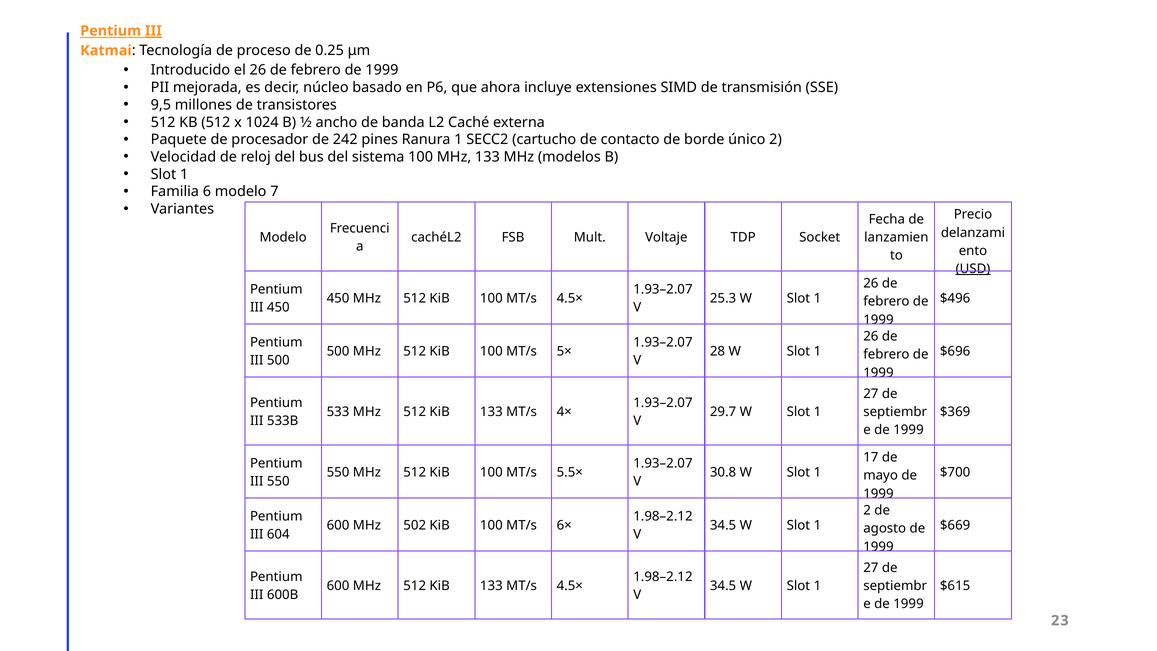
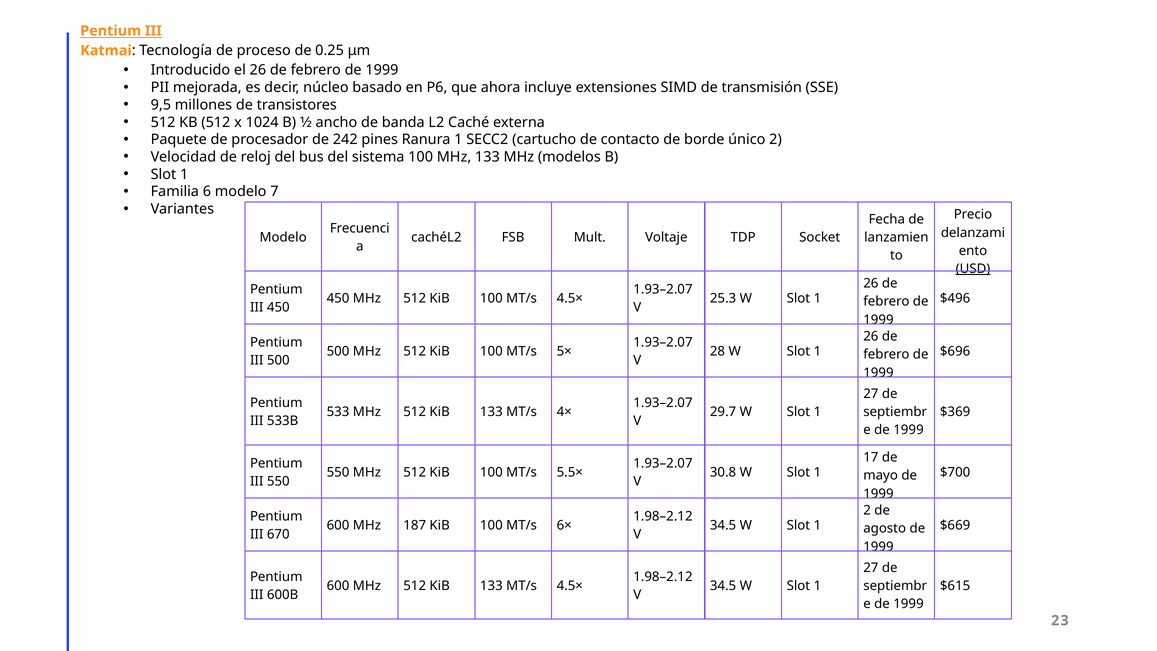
III underline: present -> none (153, 31)
502: 502 -> 187 (415, 525)
604: 604 -> 670 (278, 534)
